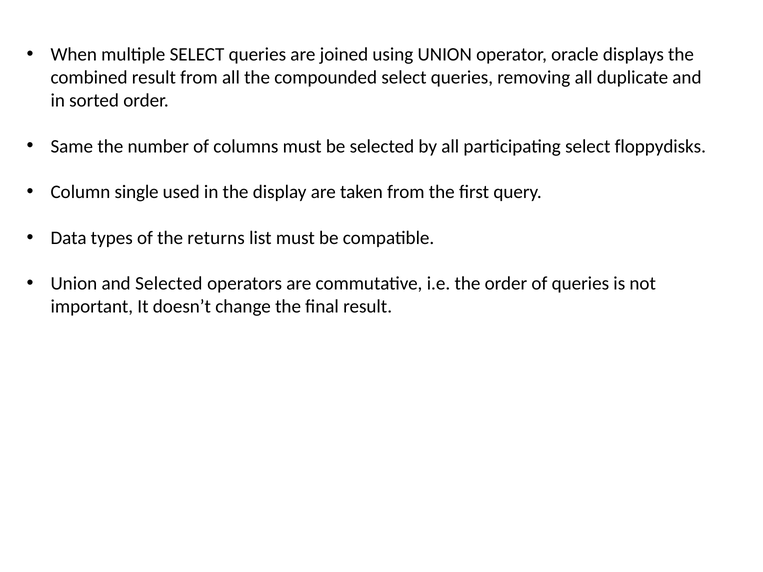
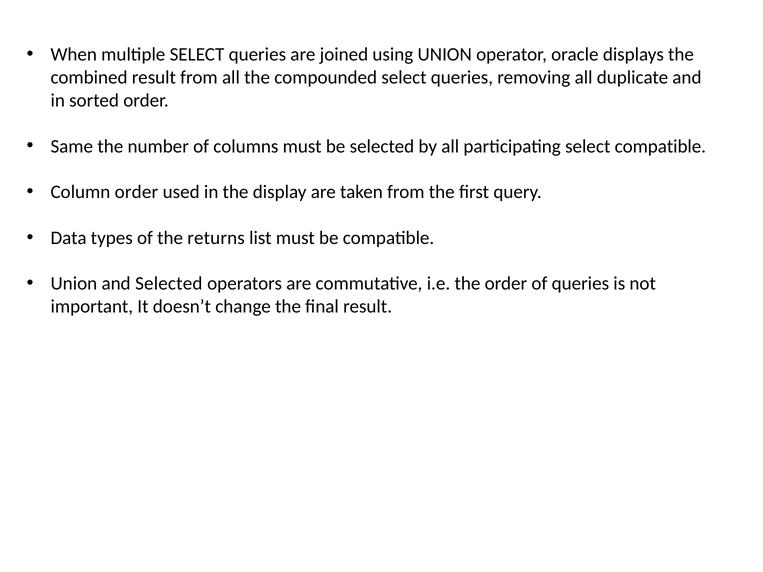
select floppydisks: floppydisks -> compatible (660, 146)
Column single: single -> order (136, 192)
